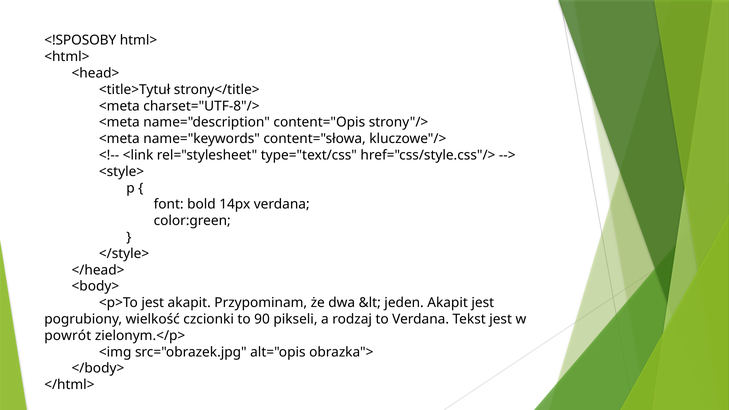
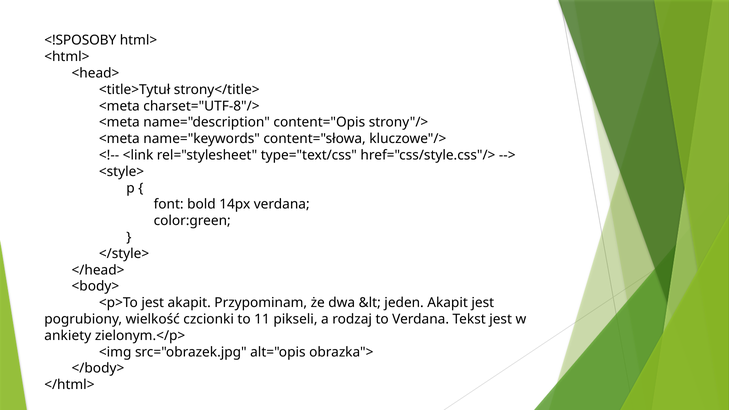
90: 90 -> 11 (262, 319)
powrót: powrót -> ankiety (68, 336)
